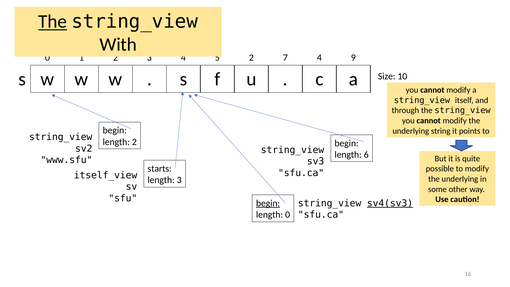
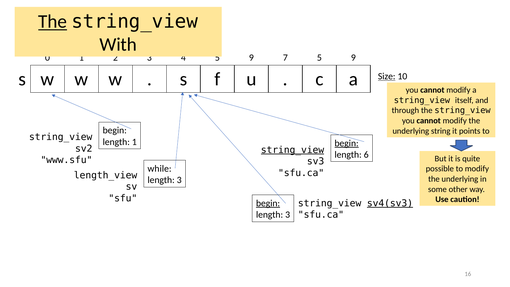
2: 2 -> 9 (251, 58)
7 4: 4 -> 5 (319, 58)
Size underline: none -> present (387, 76)
length 2: 2 -> 1 (134, 142)
begin underline: none -> present (347, 143)
string_view underline: none -> present (293, 150)
starts: starts -> while (160, 169)
itself_view: itself_view -> length_view (106, 175)
0: 0 -> 3 (288, 215)
